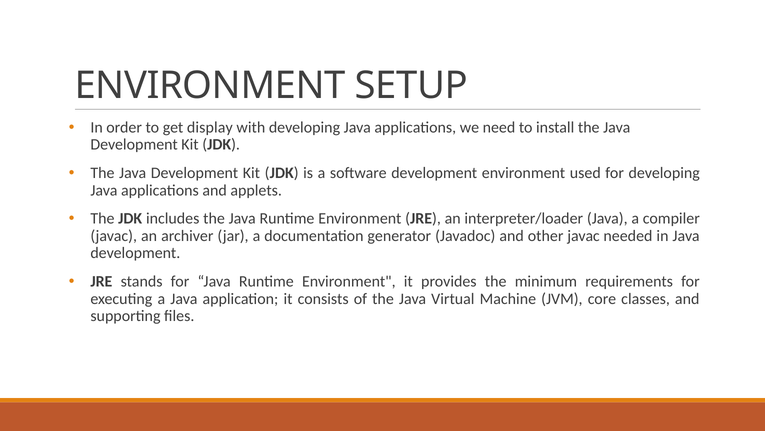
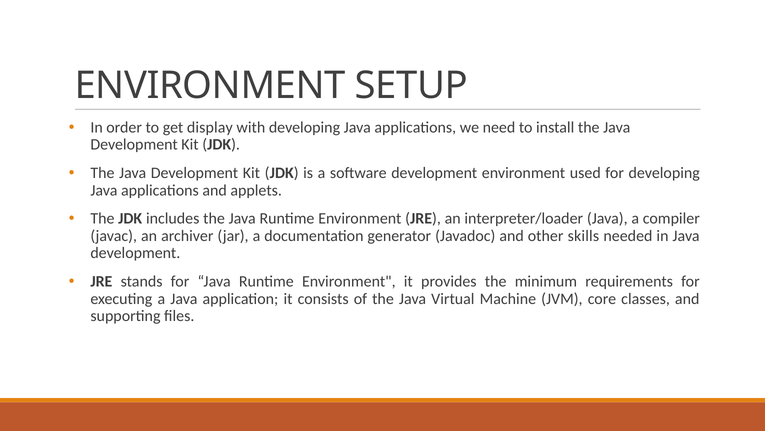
other javac: javac -> skills (583, 236)
